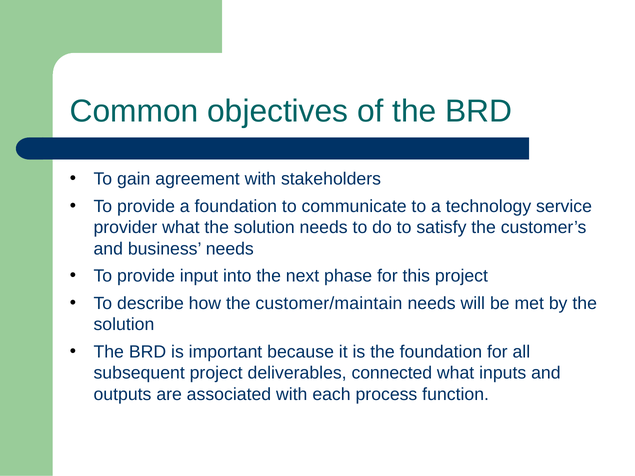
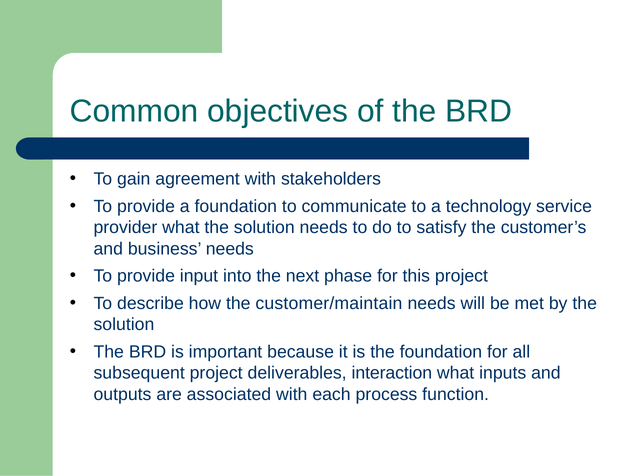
connected: connected -> interaction (392, 373)
